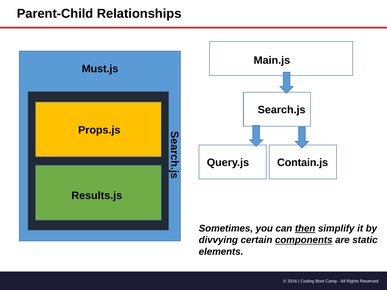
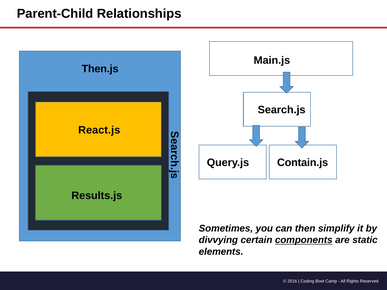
Must.js: Must.js -> Then.js (100, 69)
Props.js: Props.js -> React.js (99, 130)
then underline: present -> none (305, 229)
